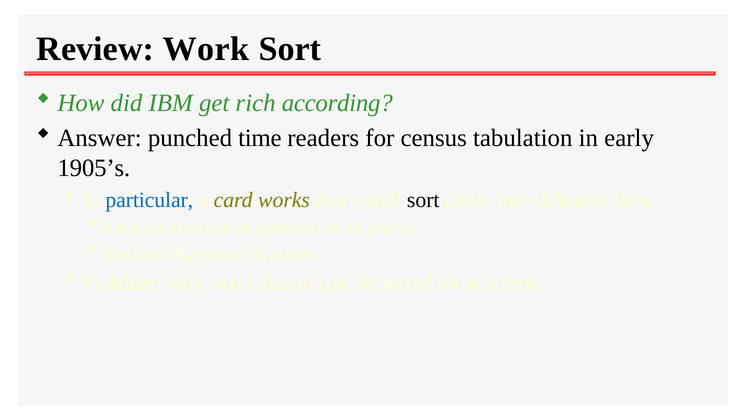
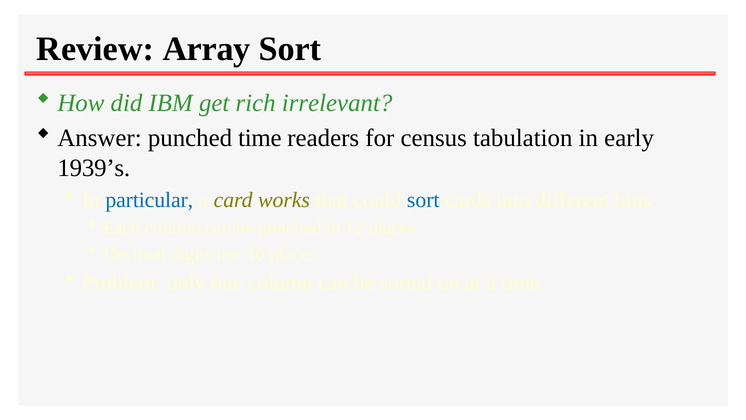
Work: Work -> Array (206, 49)
according: according -> irrelevant (337, 103)
1905’s: 1905’s -> 1939’s (94, 168)
sort colour: black -> blue (423, 200)
